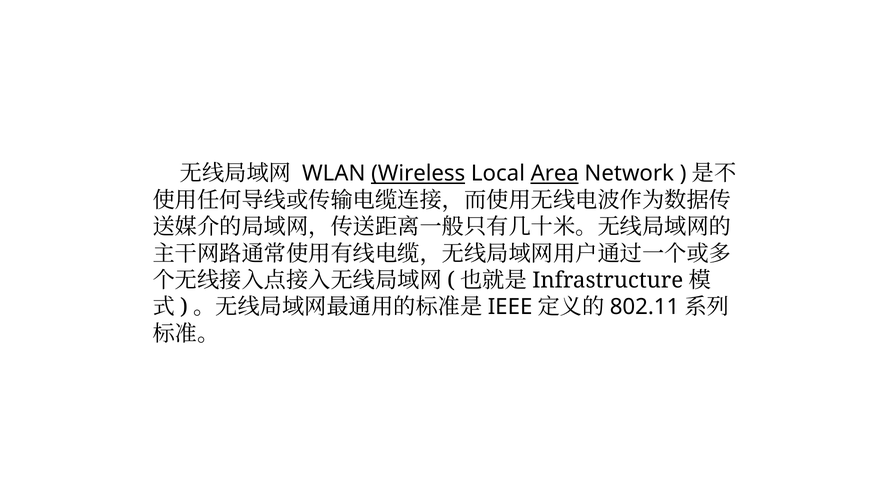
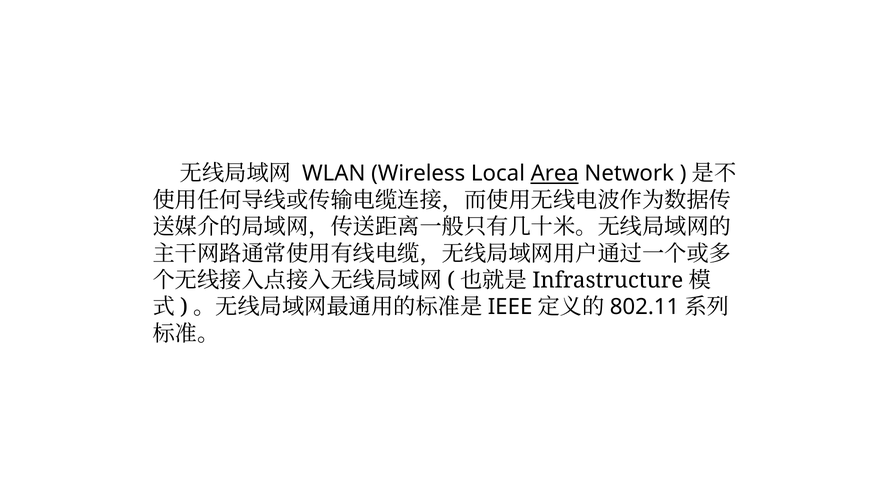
Wireless underline: present -> none (418, 173)
